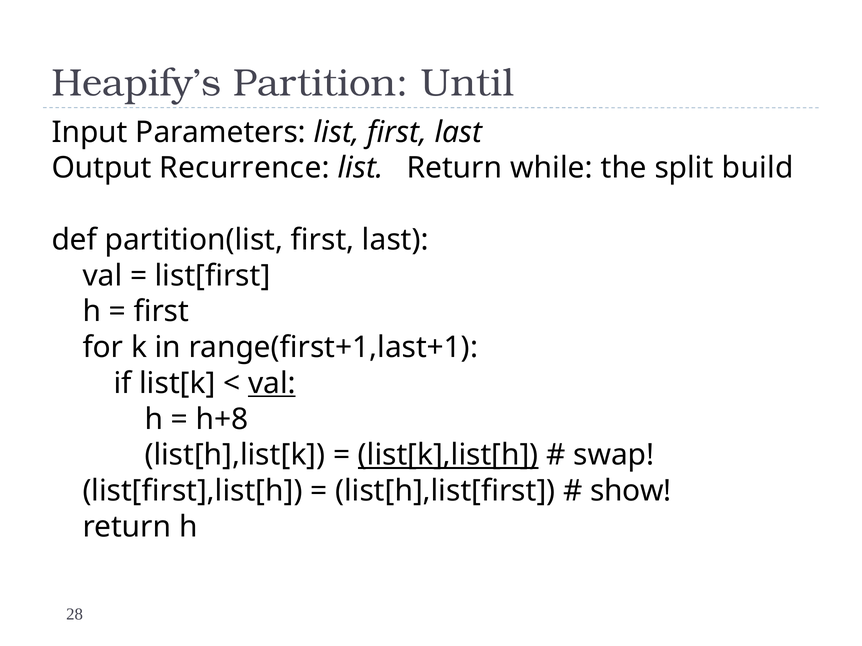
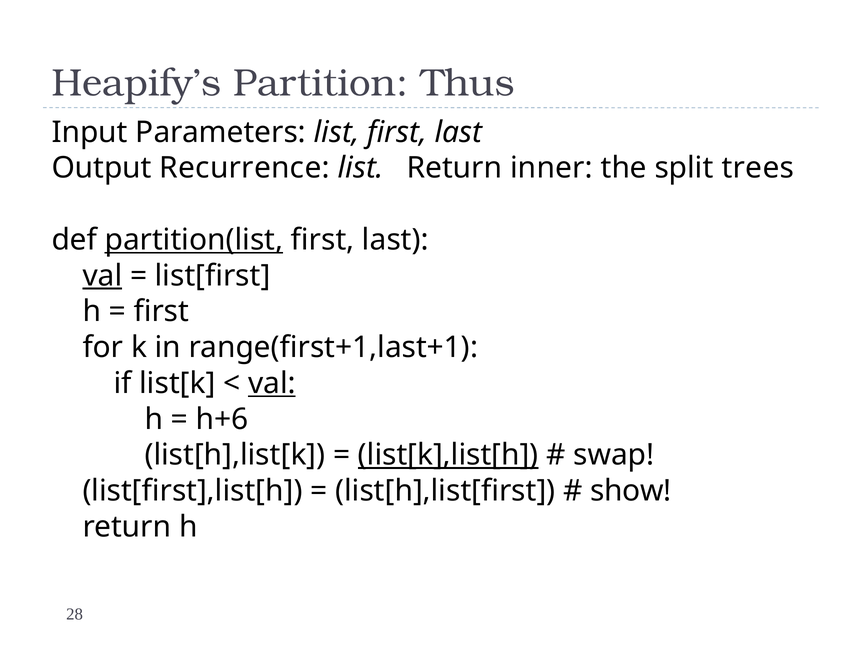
Until: Until -> Thus (468, 83)
while: while -> inner (551, 168)
build: build -> trees (758, 168)
partition(list underline: none -> present (194, 240)
val underline: none -> present (102, 276)
h+8: h+8 -> h+6 (222, 420)
